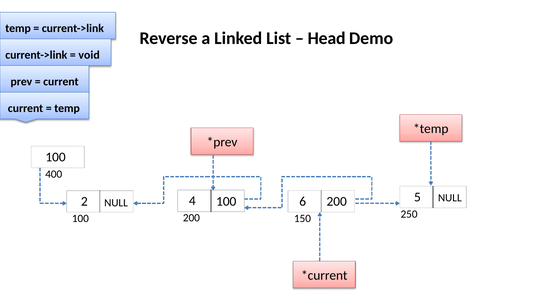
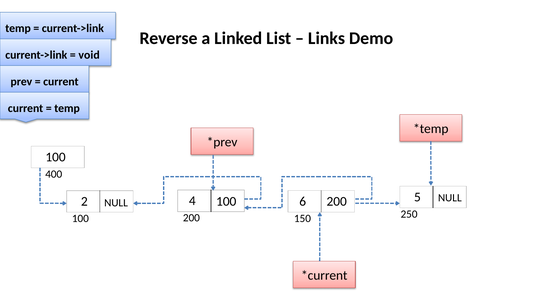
Head: Head -> Links (326, 38)
